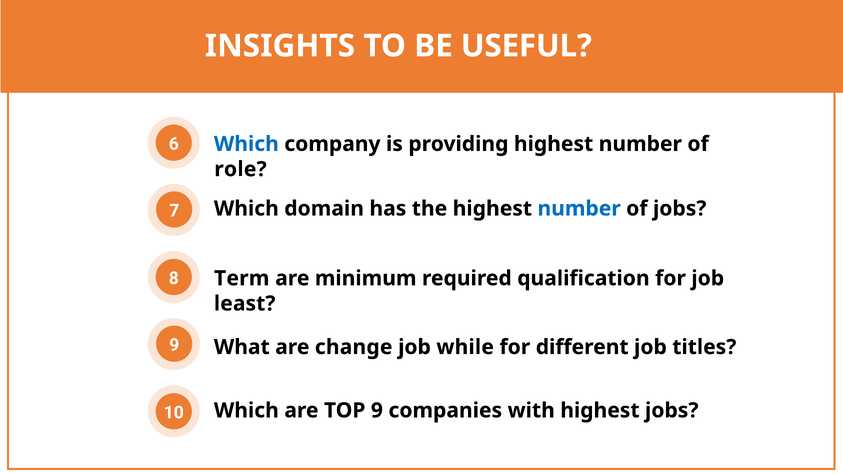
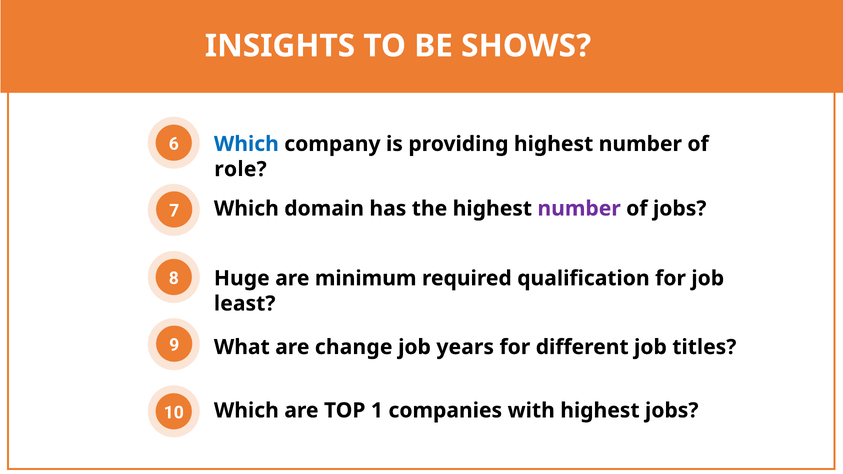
USEFUL: USEFUL -> SHOWS (526, 46)
number colour: blue -> purple (579, 209)
Term: Term -> Huge (242, 278)
while: while -> years (465, 347)
TOP 9: 9 -> 1 (377, 411)
